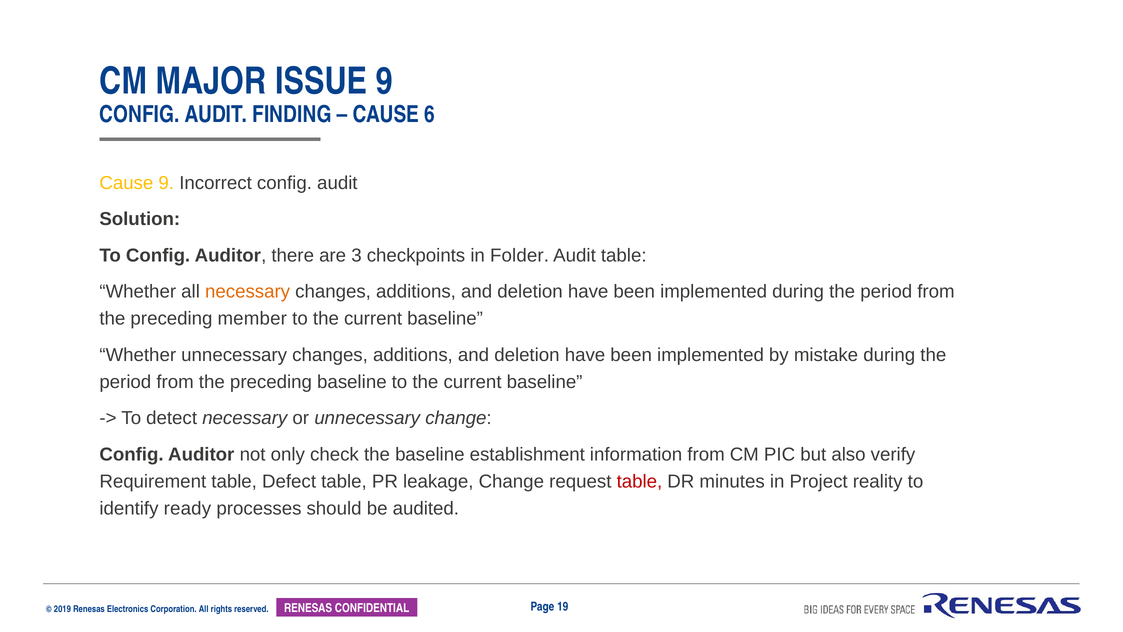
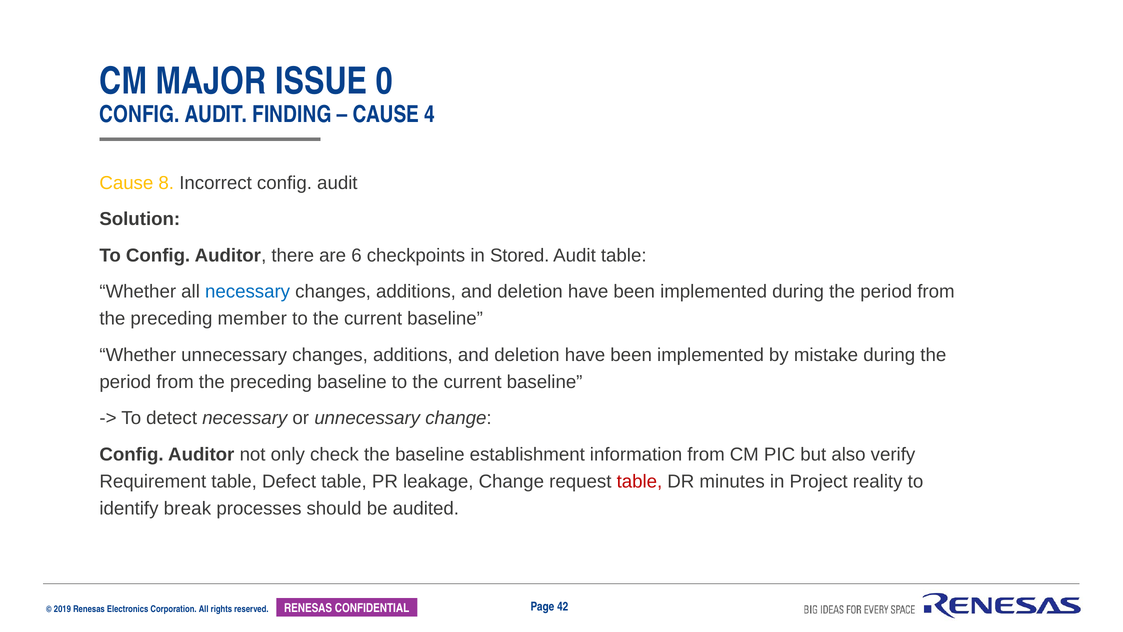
ISSUE 9: 9 -> 0 (384, 81)
6: 6 -> 4 (430, 114)
Cause 9: 9 -> 8 (166, 183)
3: 3 -> 6 (356, 255)
Folder: Folder -> Stored (520, 255)
necessary colour: orange -> blue (248, 292)
ready: ready -> break (187, 508)
19: 19 -> 42 (563, 607)
